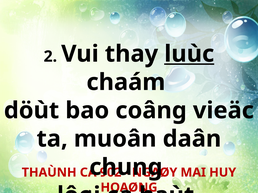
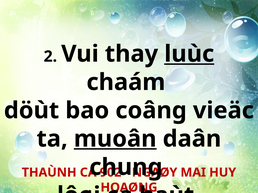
muoân underline: none -> present (115, 139)
